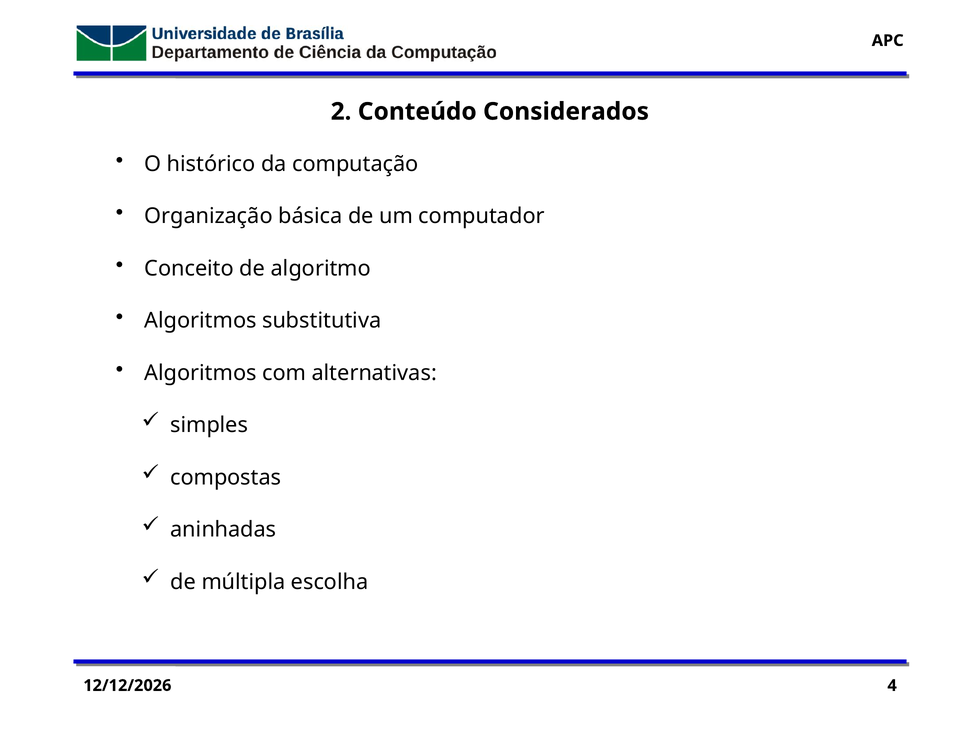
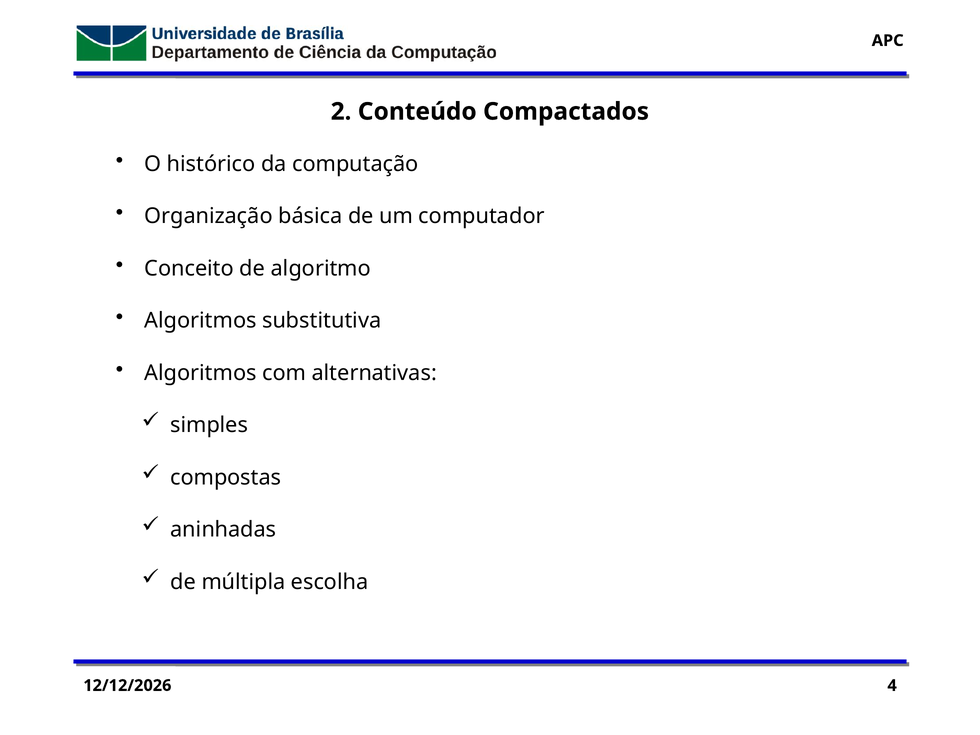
Considerados: Considerados -> Compactados (566, 112)
